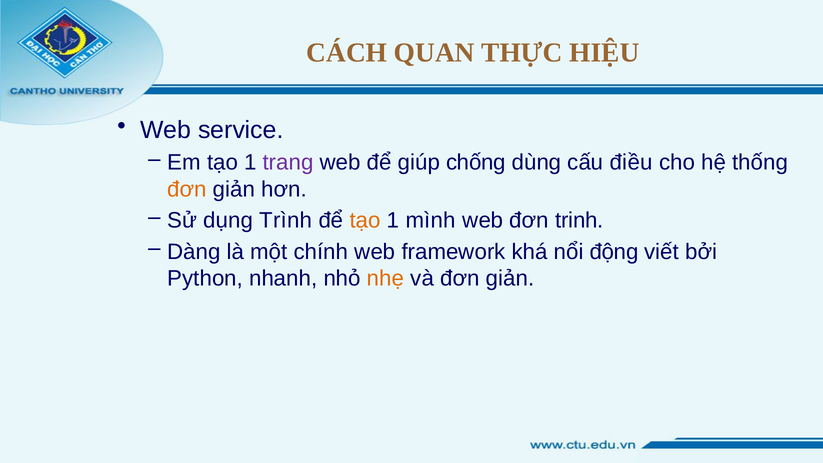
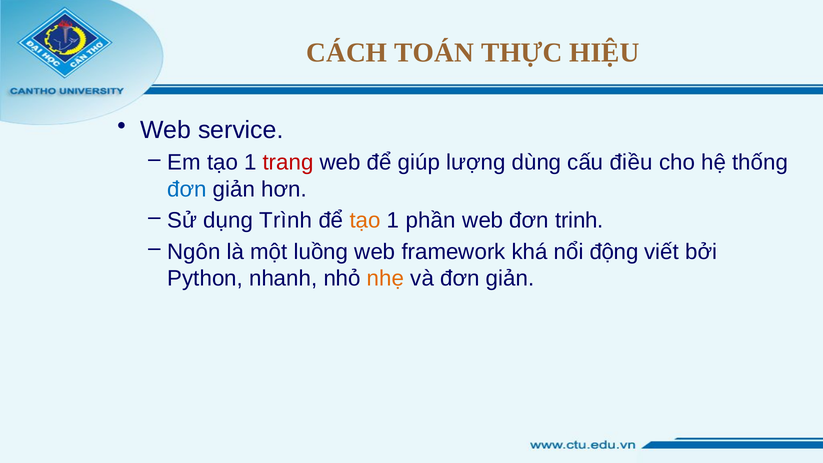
QUAN: QUAN -> TOÁN (434, 53)
trang colour: purple -> red (288, 163)
chống: chống -> lượng (476, 163)
đơn colour: orange -> blue (187, 189)
mình: mình -> phần (431, 220)
Dàng: Dàng -> Ngôn (194, 252)
chính: chính -> luồng (321, 252)
